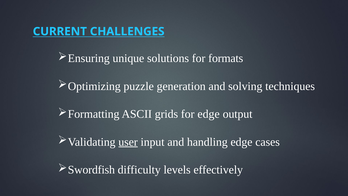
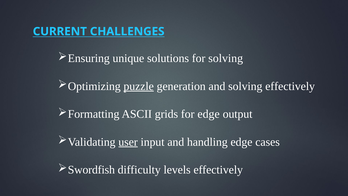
for formats: formats -> solving (226, 58)
puzzle underline: none -> present (139, 86)
solving techniques: techniques -> effectively (290, 86)
